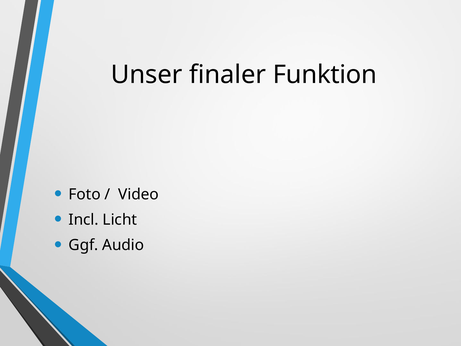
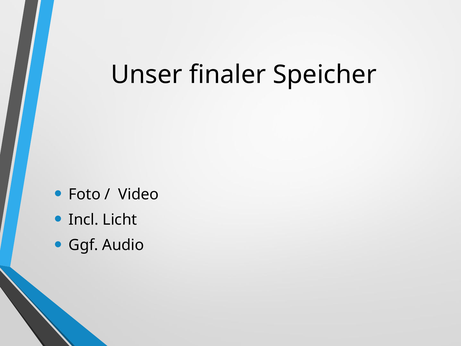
Funktion: Funktion -> Speicher (325, 75)
